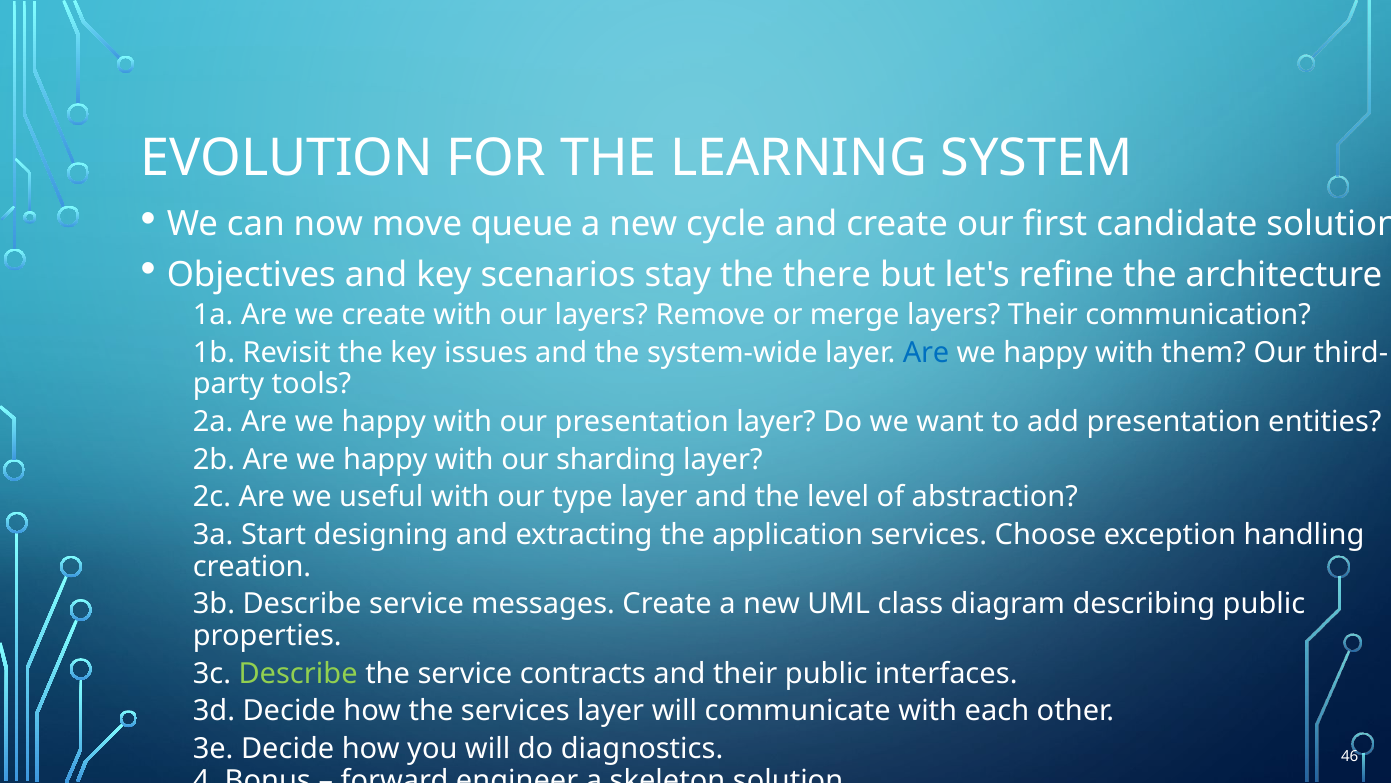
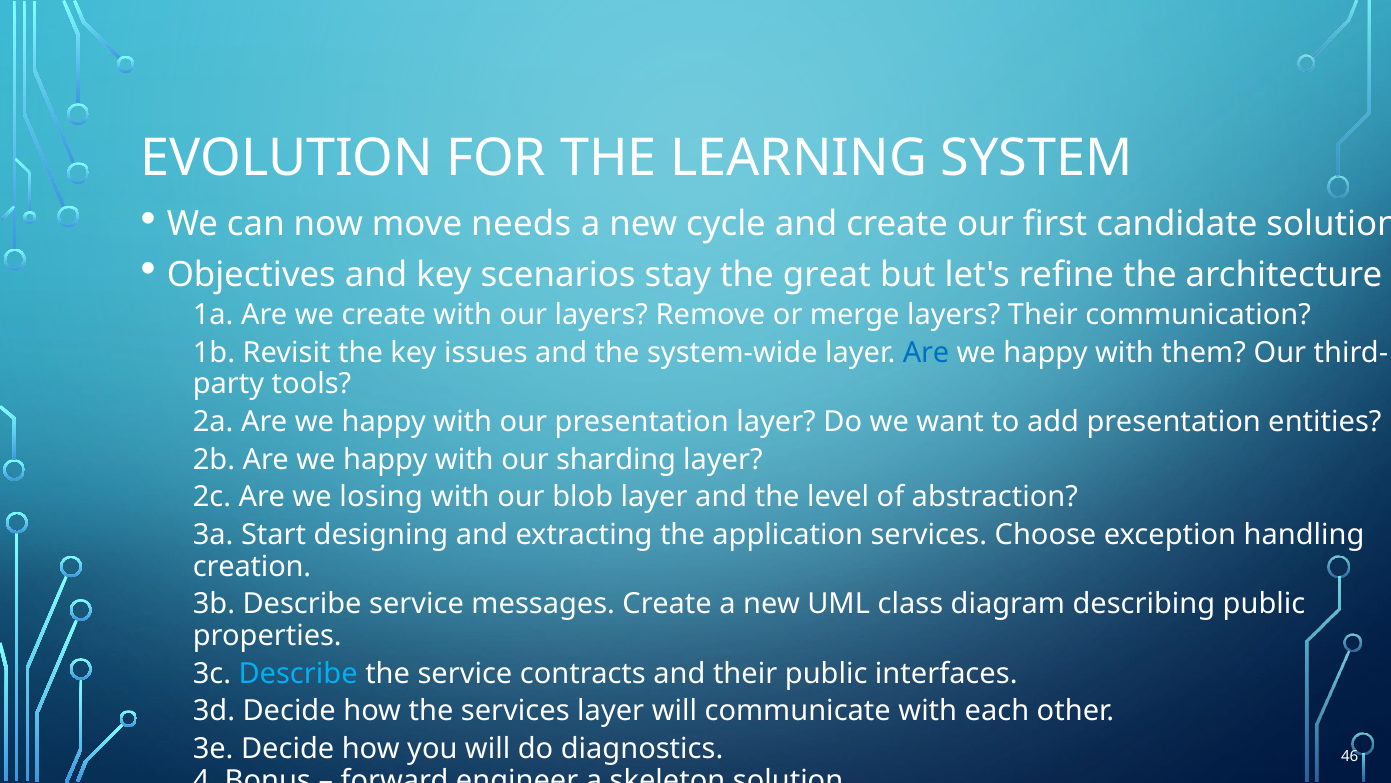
queue: queue -> needs (521, 224)
there: there -> great (827, 274)
useful: useful -> losing (381, 497)
type: type -> blob (583, 497)
Describe colour: light green -> light blue (298, 673)
